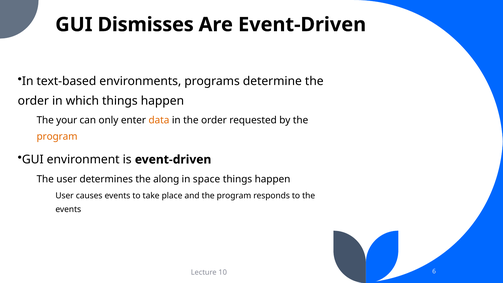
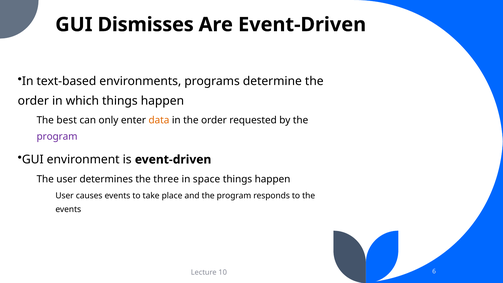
your: your -> best (67, 120)
program colour: orange -> purple (57, 136)
along: along -> three (166, 179)
